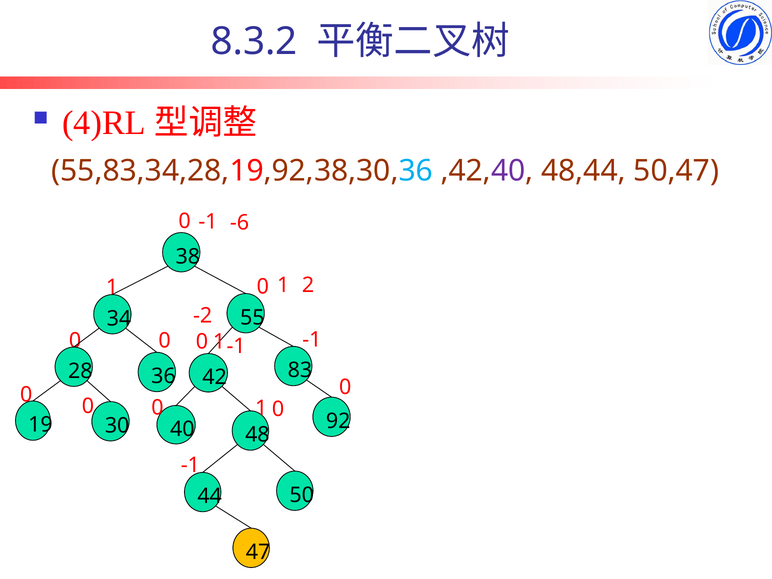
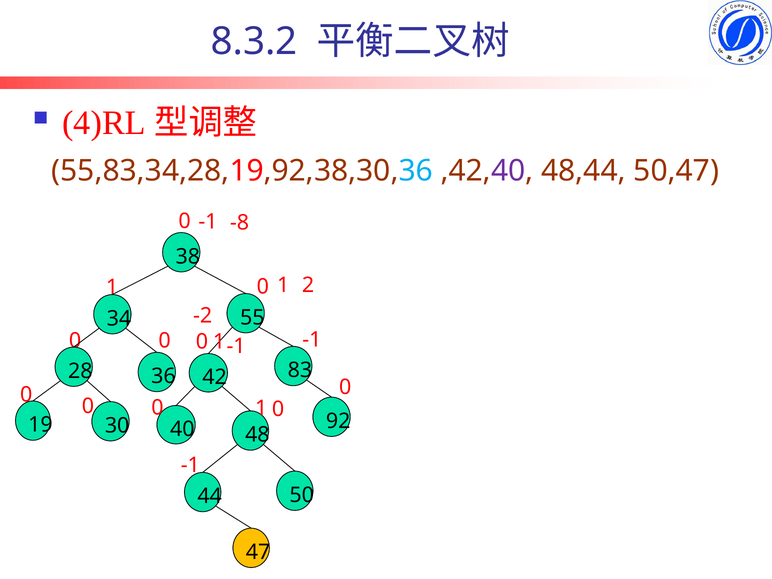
-6: -6 -> -8 (239, 223)
